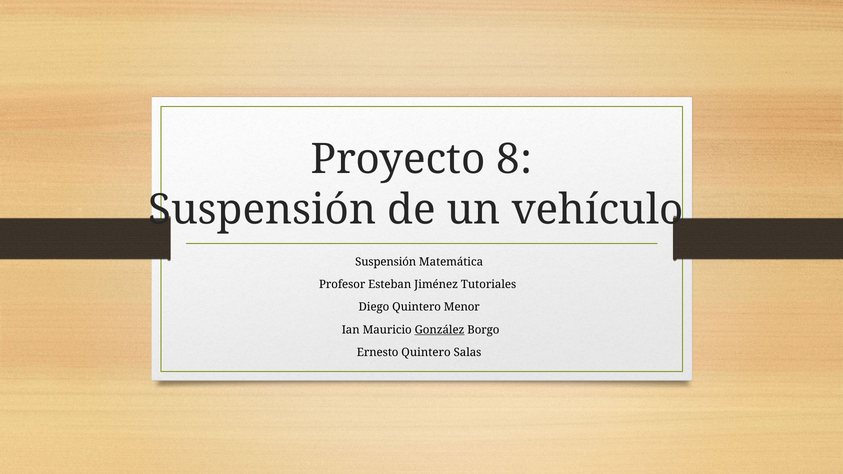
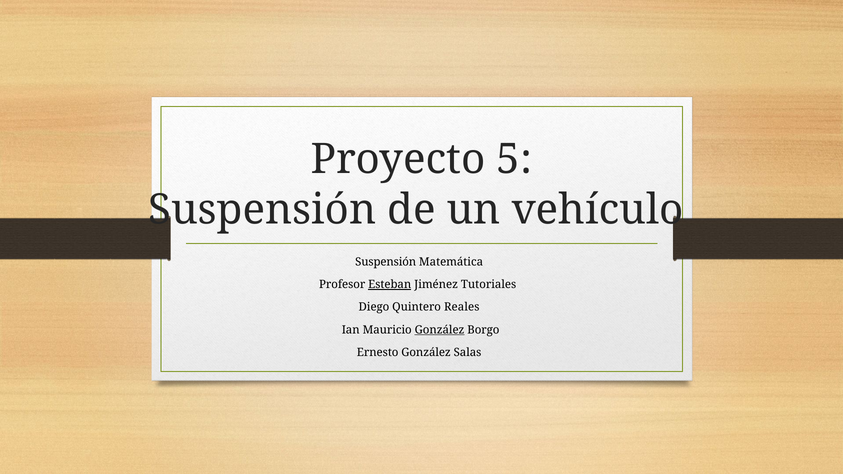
8: 8 -> 5 (514, 159)
Esteban underline: none -> present (390, 285)
Menor: Menor -> Reales (462, 307)
Ernesto Quintero: Quintero -> González (426, 353)
